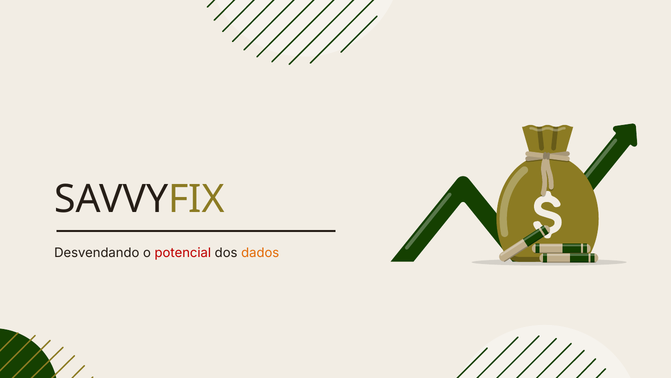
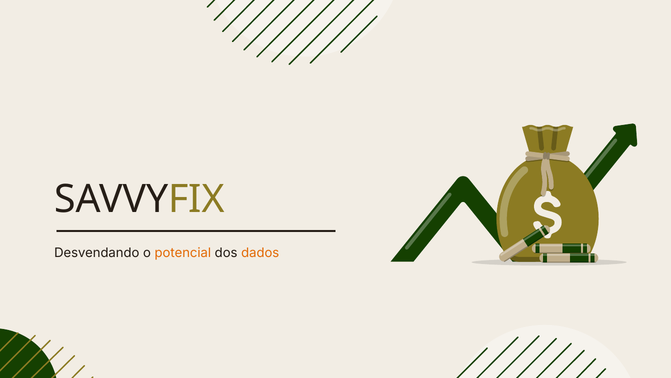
potencial colour: red -> orange (183, 253)
